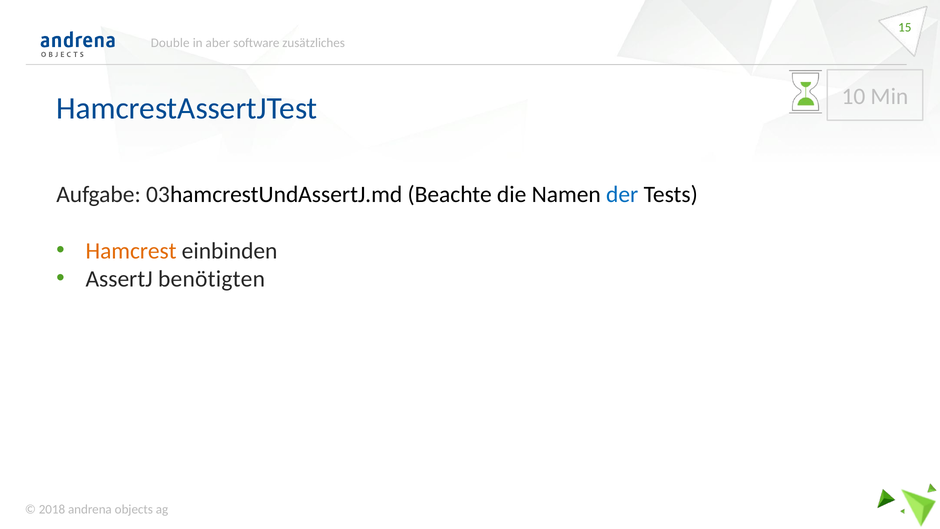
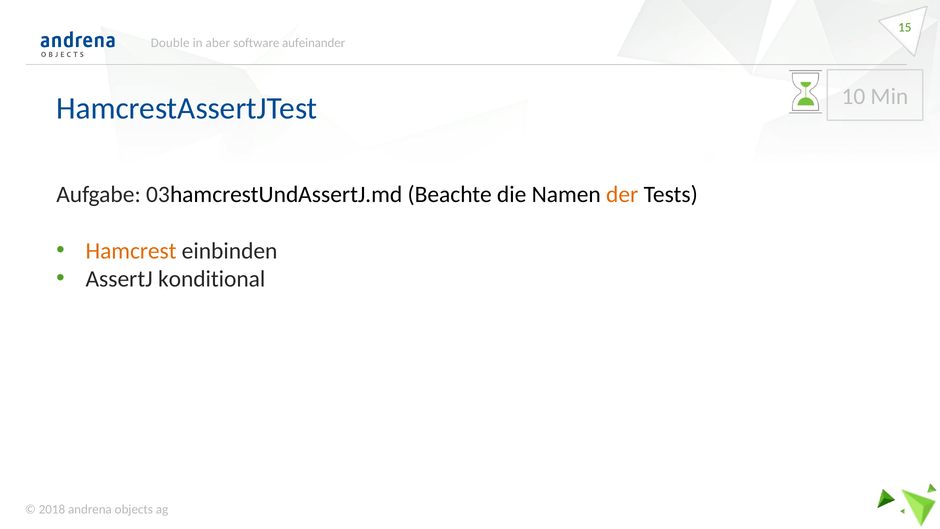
zusätzliches: zusätzliches -> aufeinander (314, 43)
der colour: blue -> orange (622, 194)
benötigten: benötigten -> konditional (212, 279)
